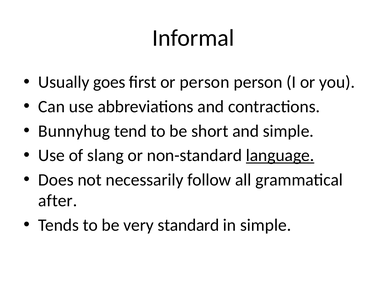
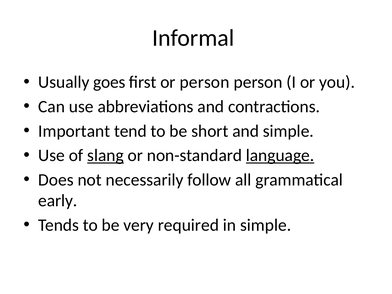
Bunnyhug: Bunnyhug -> Important (74, 131)
slang underline: none -> present (105, 155)
after: after -> early (58, 201)
standard: standard -> required (188, 225)
